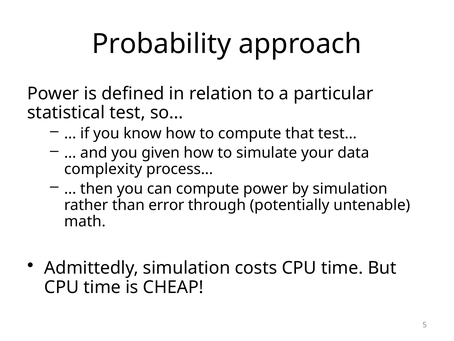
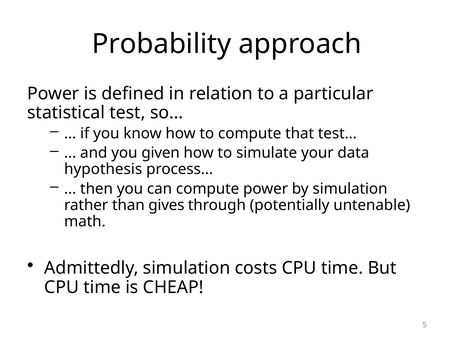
complexity: complexity -> hypothesis (103, 169)
error: error -> gives (166, 205)
